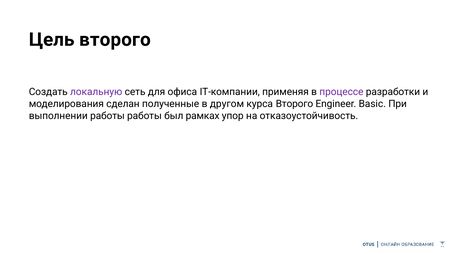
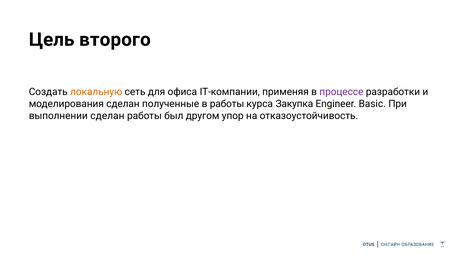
локальную colour: purple -> orange (96, 92)
в другом: другом -> работы (227, 104)
курса Второго: Второго -> Закупка (294, 104)
выполнении работы: работы -> сделан (107, 116)
рамках: рамках -> другом (203, 116)
